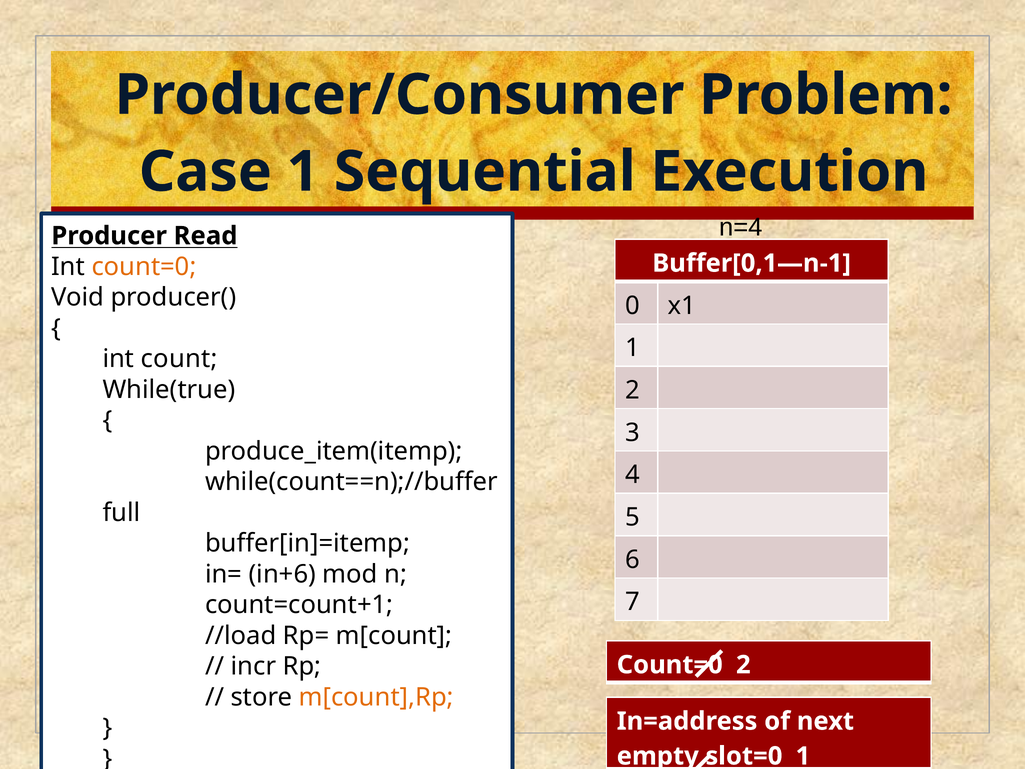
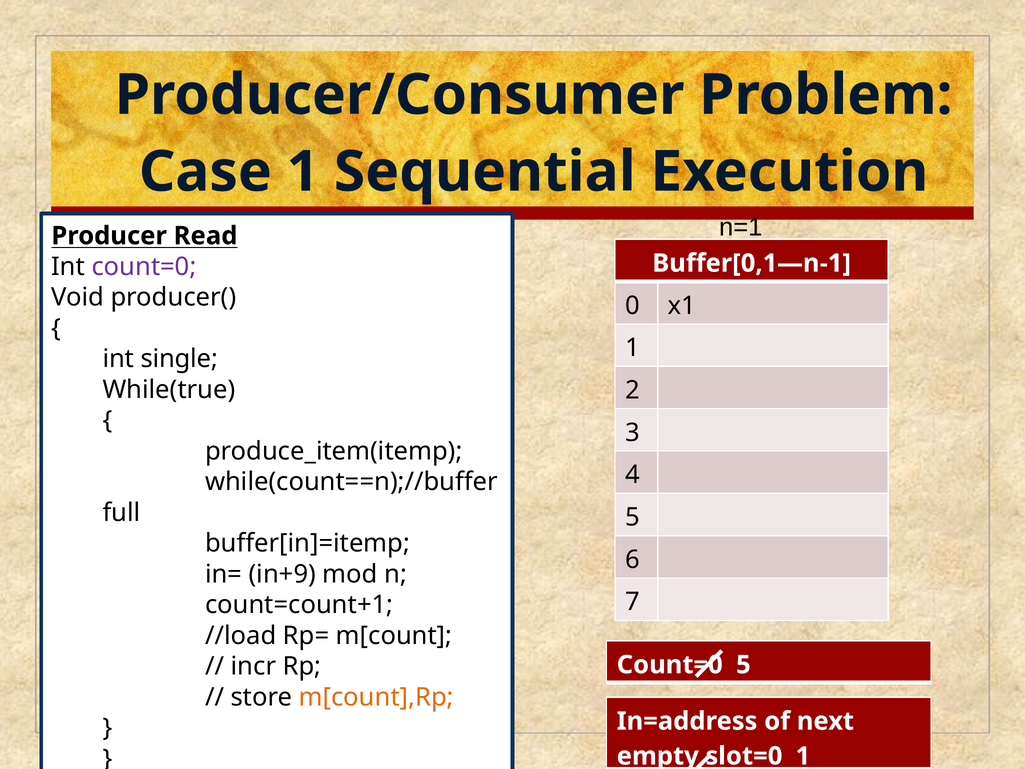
n=4: n=4 -> n=1 (741, 227)
count=0 colour: orange -> purple (144, 266)
count: count -> single (179, 359)
in+6: in+6 -> in+9 (282, 574)
Count=0 2: 2 -> 5 (743, 665)
